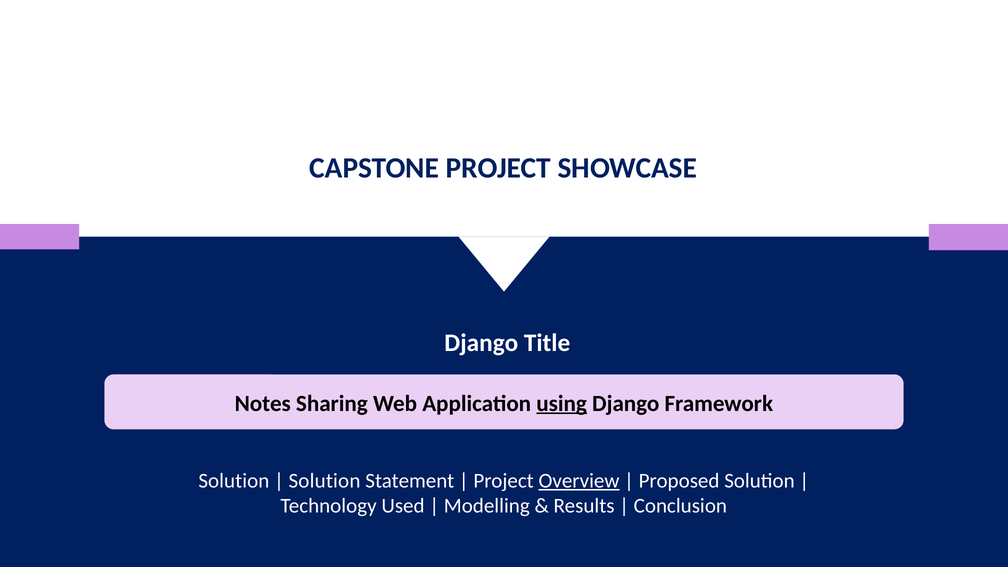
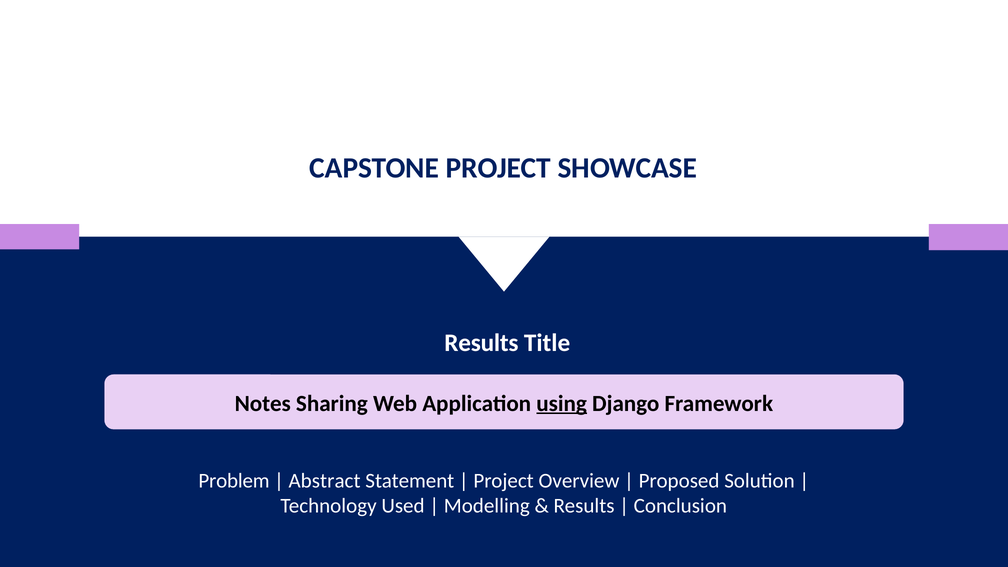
Django: Django -> Results (481, 343)
Solution: Solution -> Problem (234, 481)
Solution: Solution -> Abstract (325, 481)
Overview underline: present -> none (579, 481)
